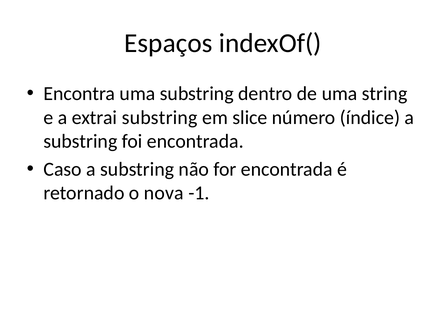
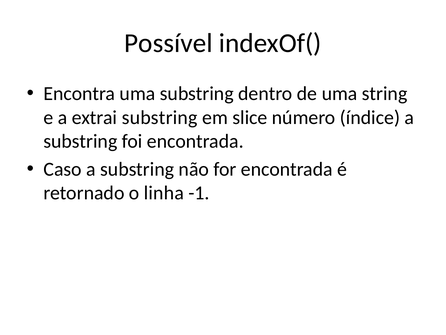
Espaços: Espaços -> Possível (168, 43)
nova: nova -> linha (164, 193)
